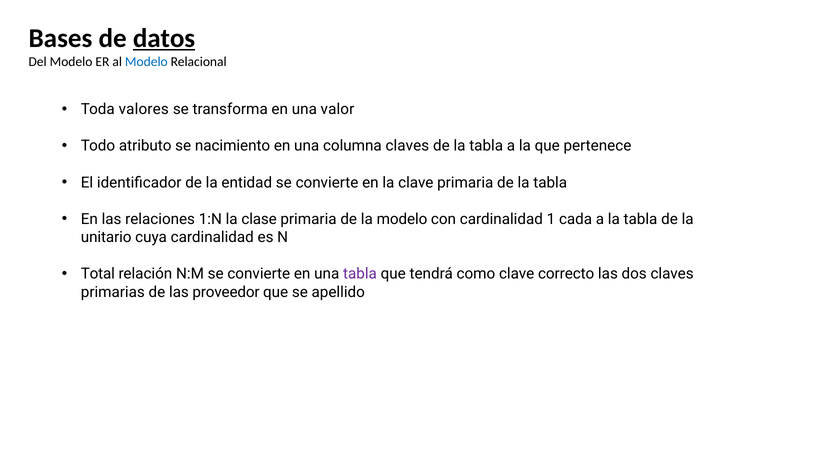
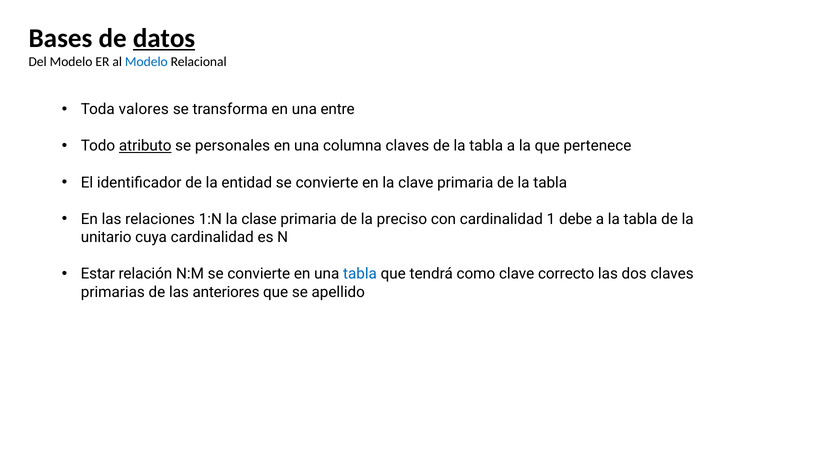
valor: valor -> entre (338, 109)
atributo underline: none -> present (145, 146)
nacimiento: nacimiento -> personales (232, 146)
la modelo: modelo -> preciso (402, 219)
cada: cada -> debe (576, 219)
Total: Total -> Estar (98, 274)
tabla colour: purple -> blue (360, 274)
proveedor: proveedor -> anteriores (226, 292)
